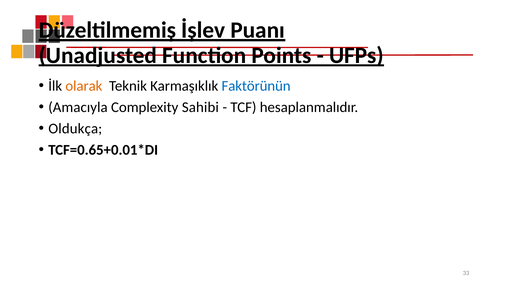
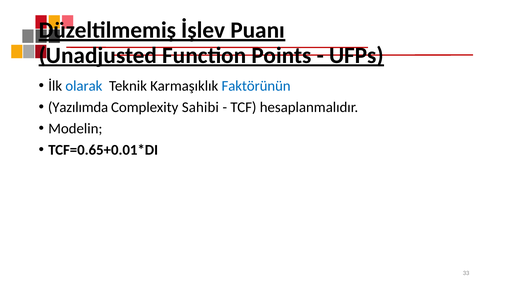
olarak colour: orange -> blue (84, 86)
Amacıyla: Amacıyla -> Yazılımda (78, 107)
Oldukça: Oldukça -> Modelin (75, 128)
